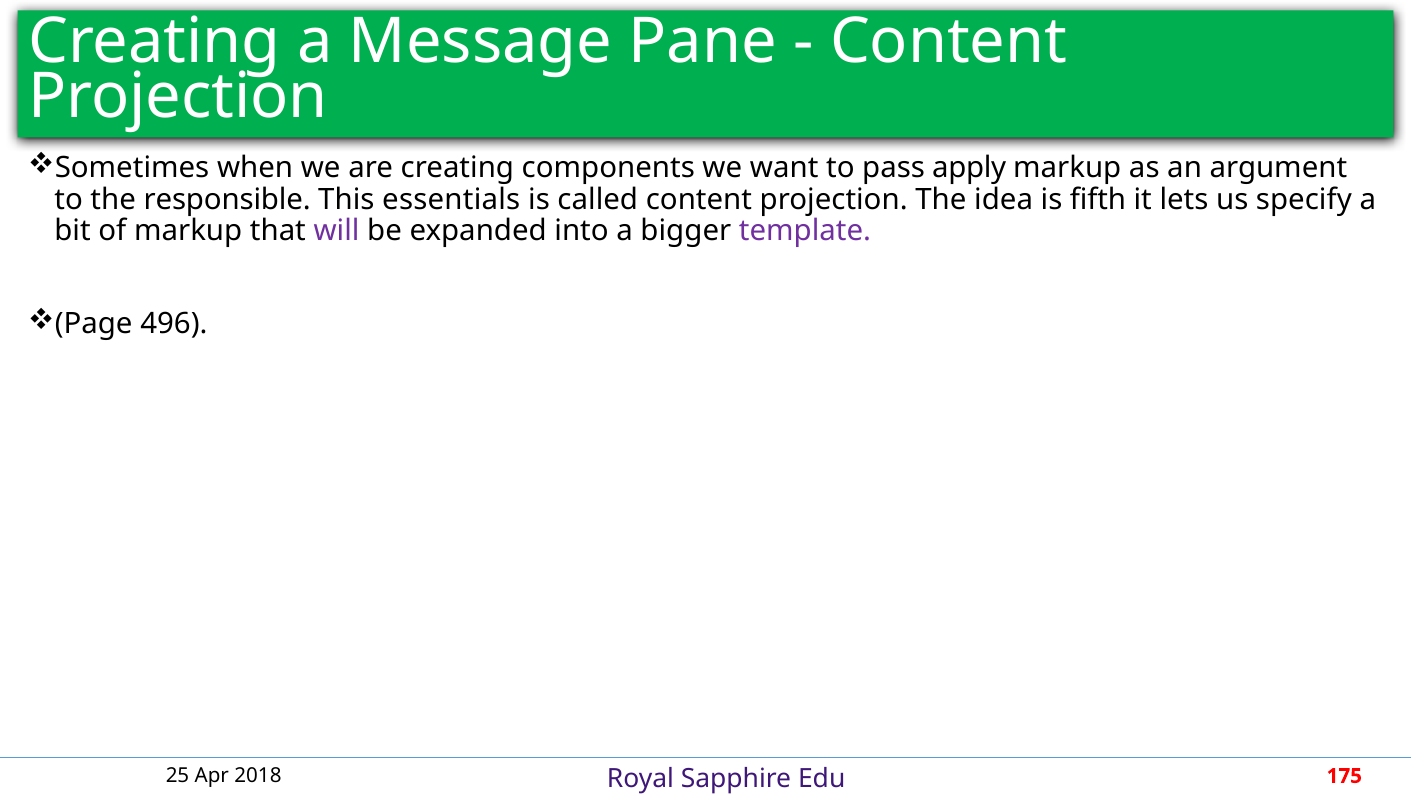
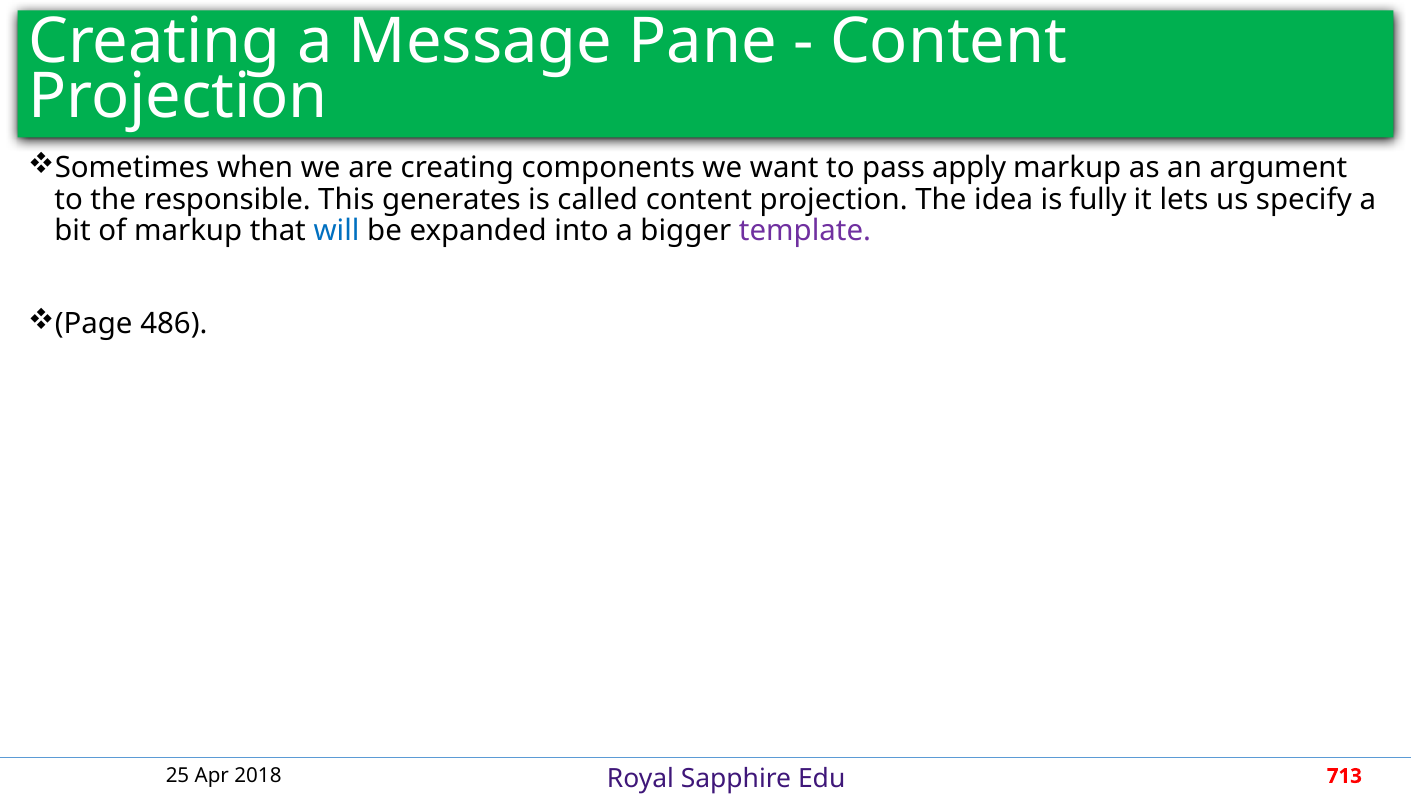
essentials: essentials -> generates (451, 199)
fifth: fifth -> fully (1098, 199)
will colour: purple -> blue (337, 231)
496: 496 -> 486 (174, 324)
175: 175 -> 713 (1344, 776)
